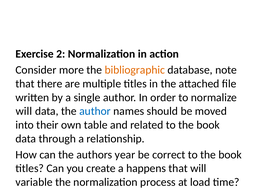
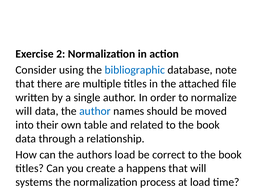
more: more -> using (71, 70)
bibliographic colour: orange -> blue (135, 70)
authors year: year -> load (125, 155)
variable: variable -> systems (34, 183)
